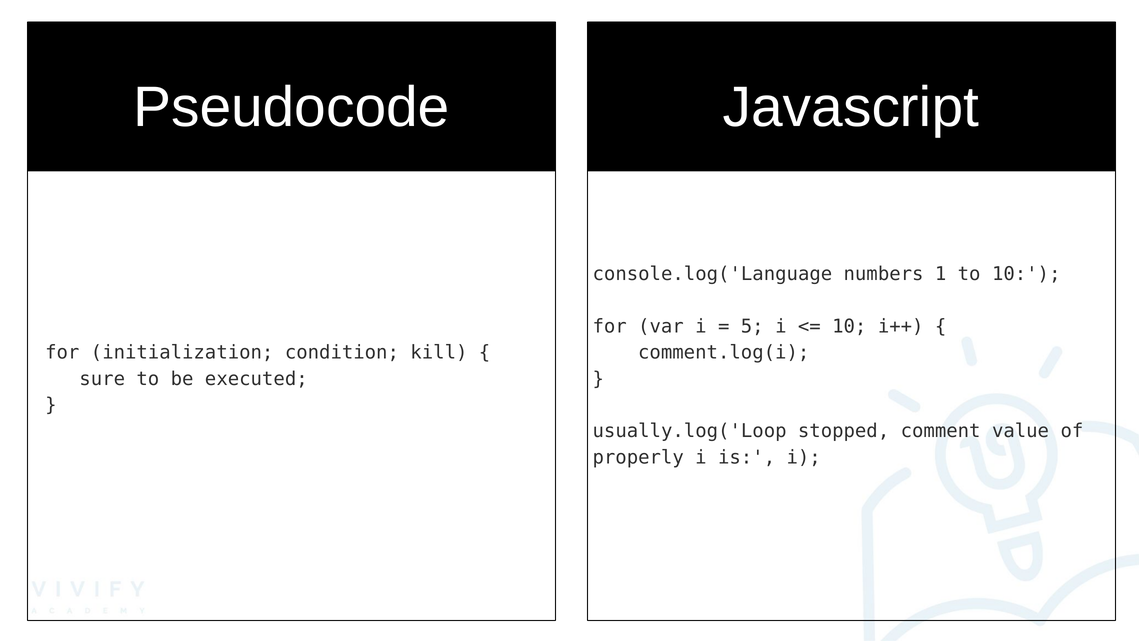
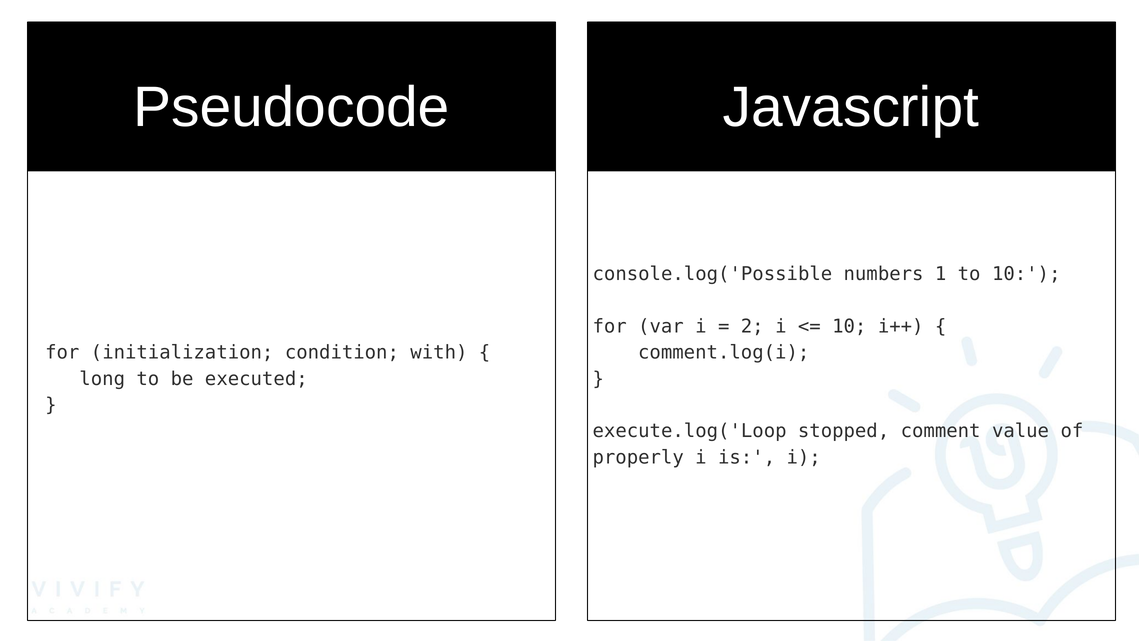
console.log('Language: console.log('Language -> console.log('Possible (712, 274)
5: 5 -> 2 (752, 326)
kill: kill -> with (439, 352)
sure: sure -> long (102, 379)
usually.log('Loop: usually.log('Loop -> execute.log('Loop (690, 431)
